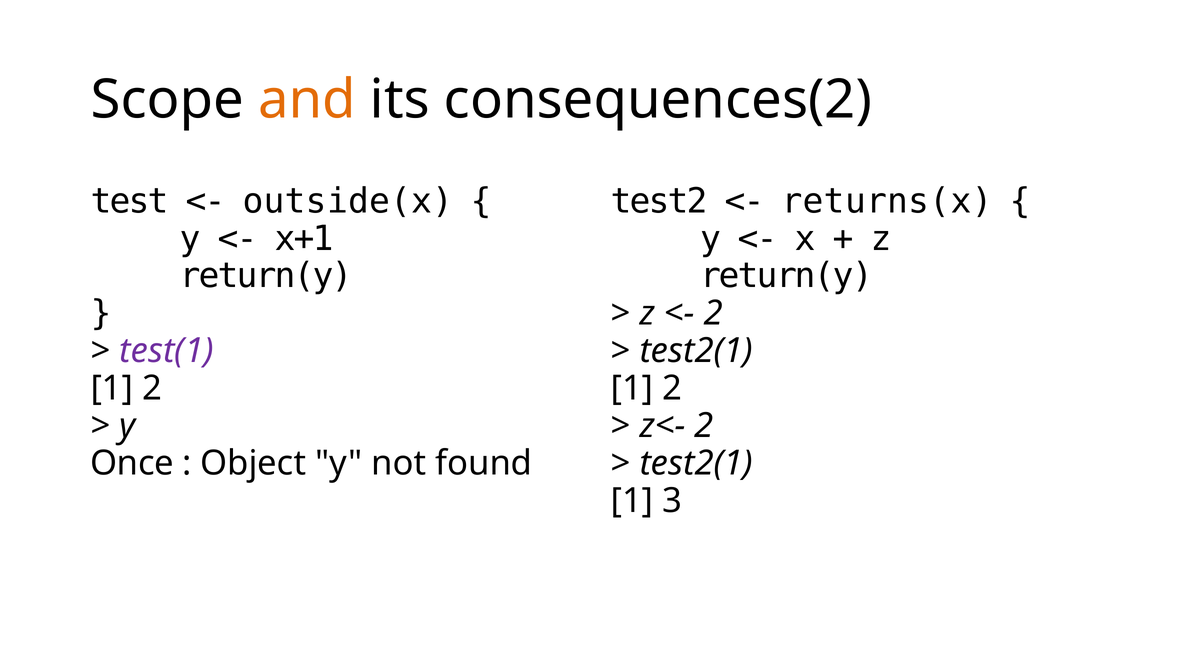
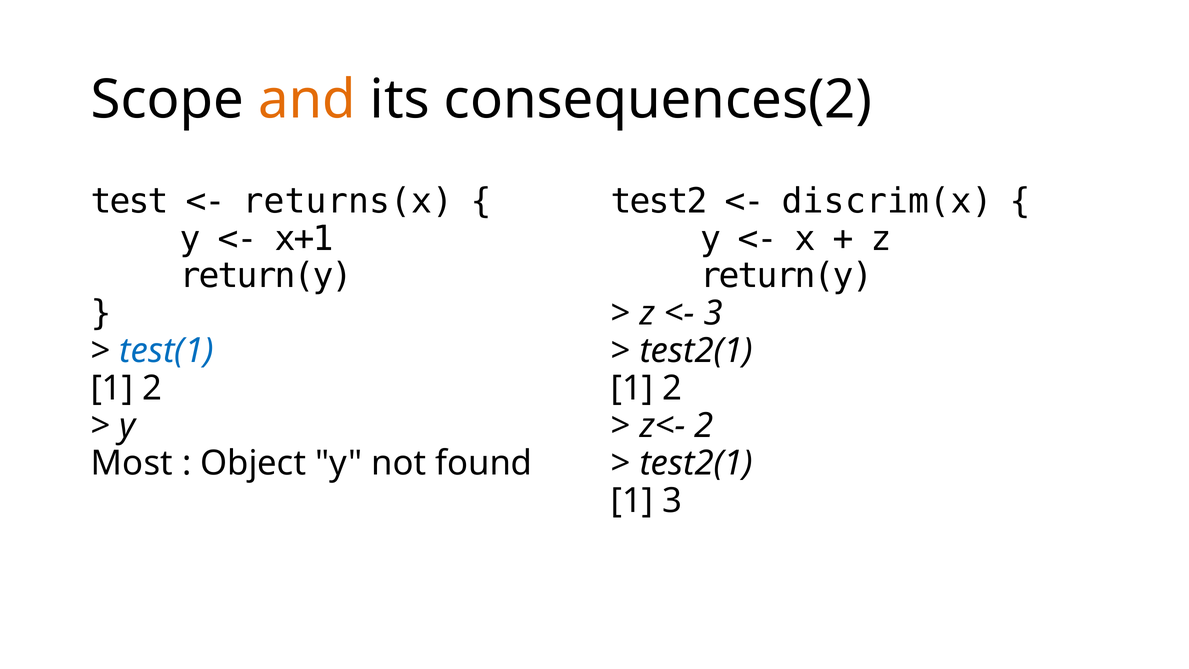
outside(x: outside(x -> returns(x (348, 201)
returns(x: returns(x -> discrim(x (887, 201)
2: 2 -> 3 (713, 313)
test(1 colour: purple -> blue (166, 351)
Once: Once -> Most (132, 463)
